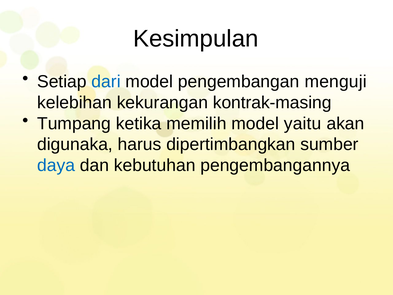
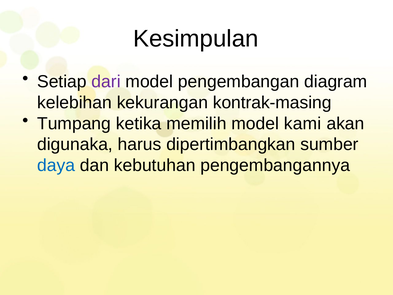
dari colour: blue -> purple (106, 81)
menguji: menguji -> diagram (336, 81)
yaitu: yaitu -> kami (303, 123)
